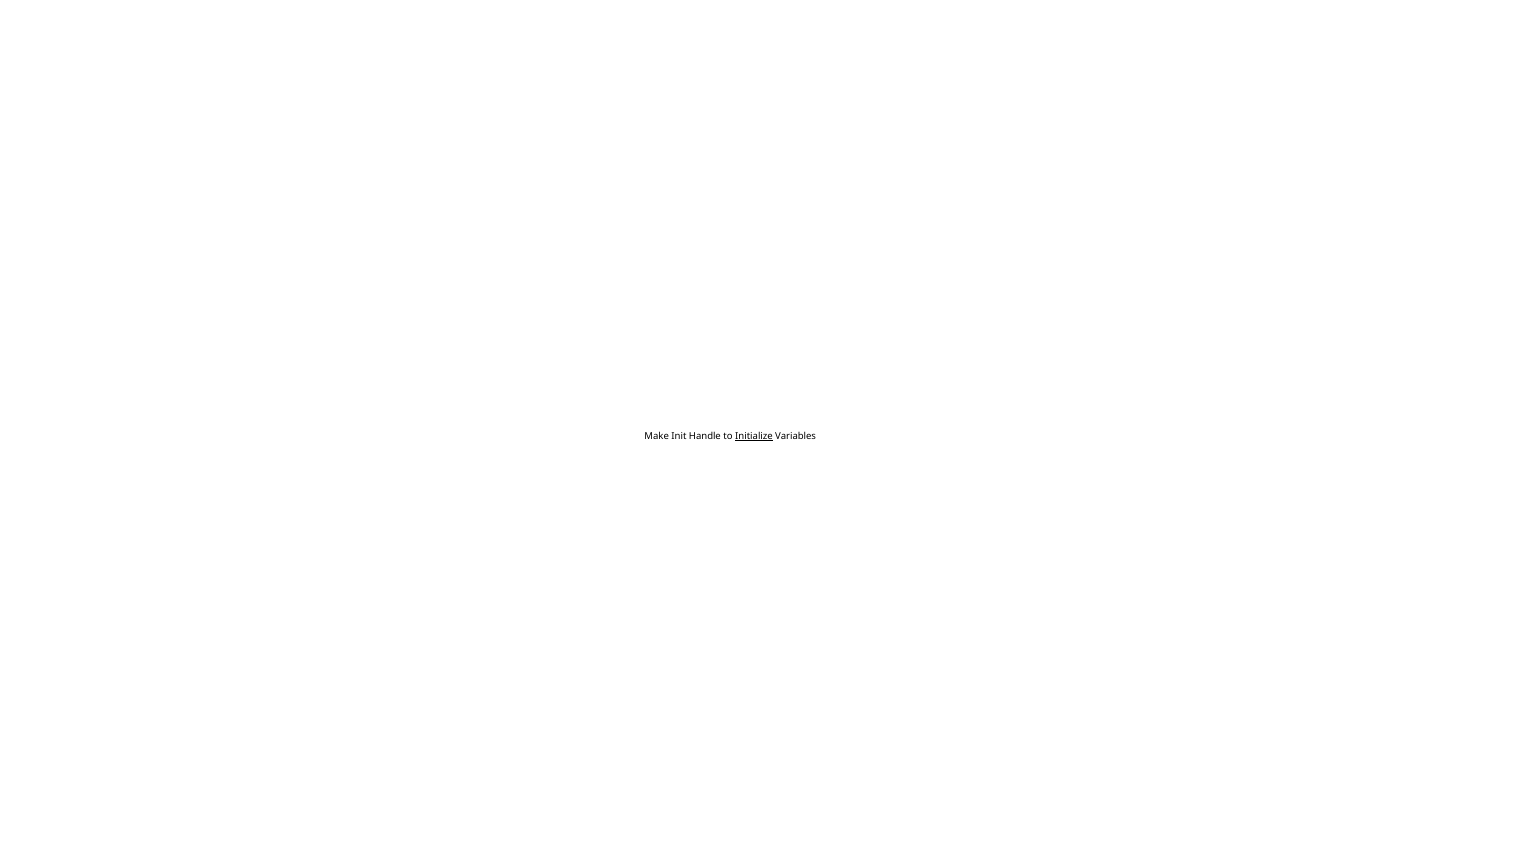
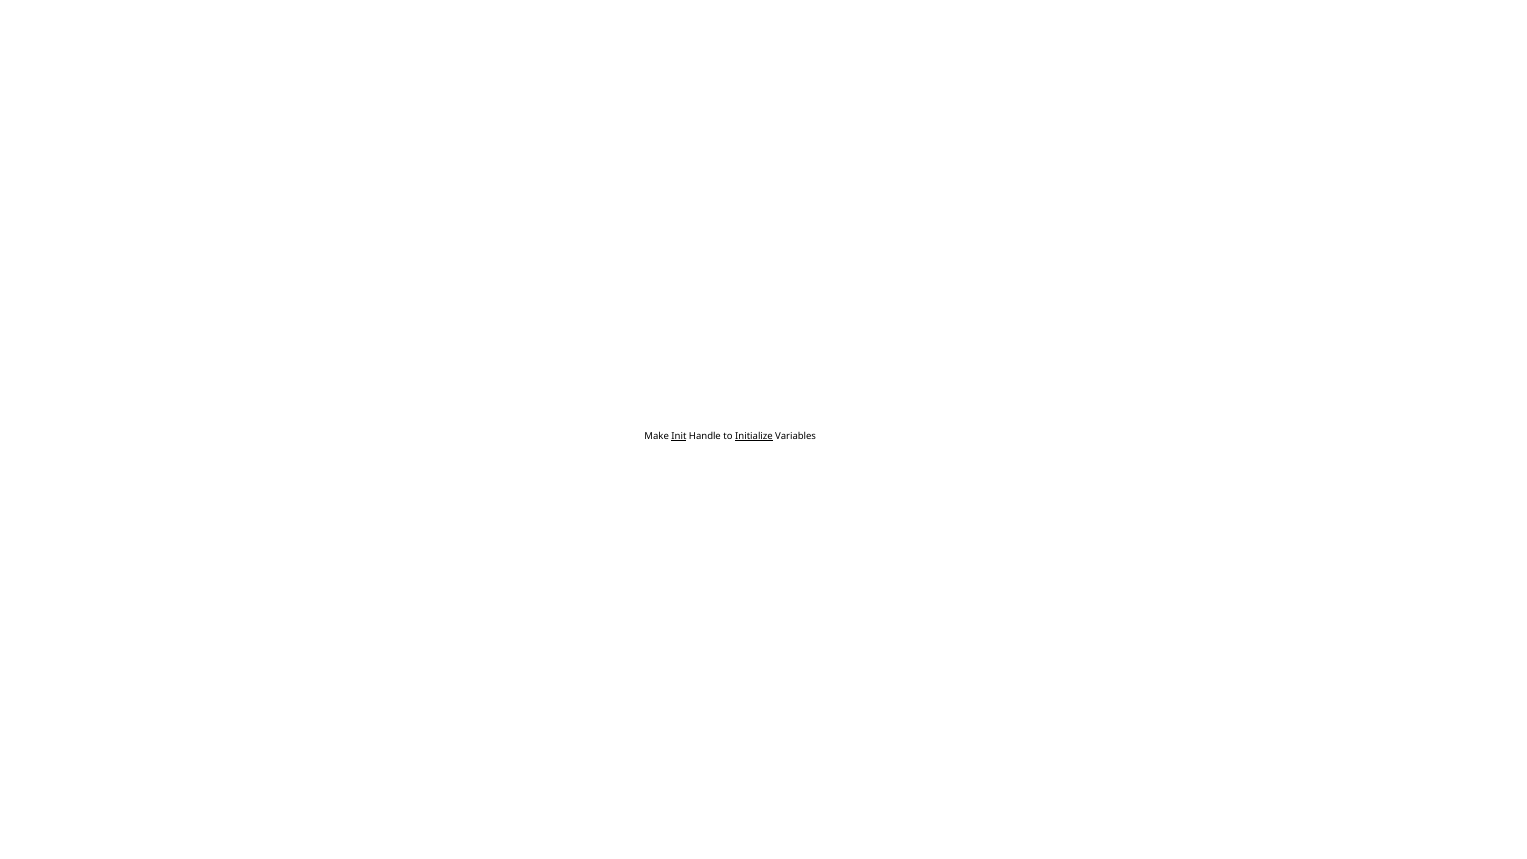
Init underline: none -> present (679, 436)
